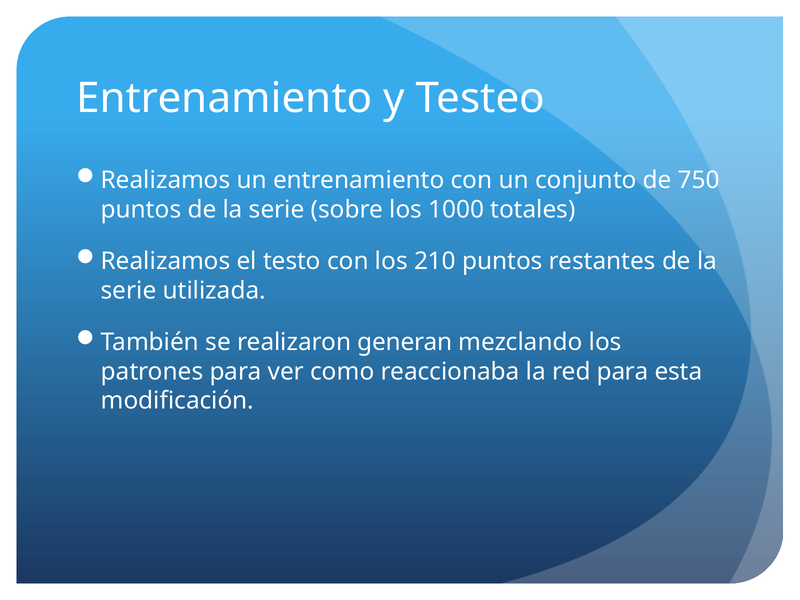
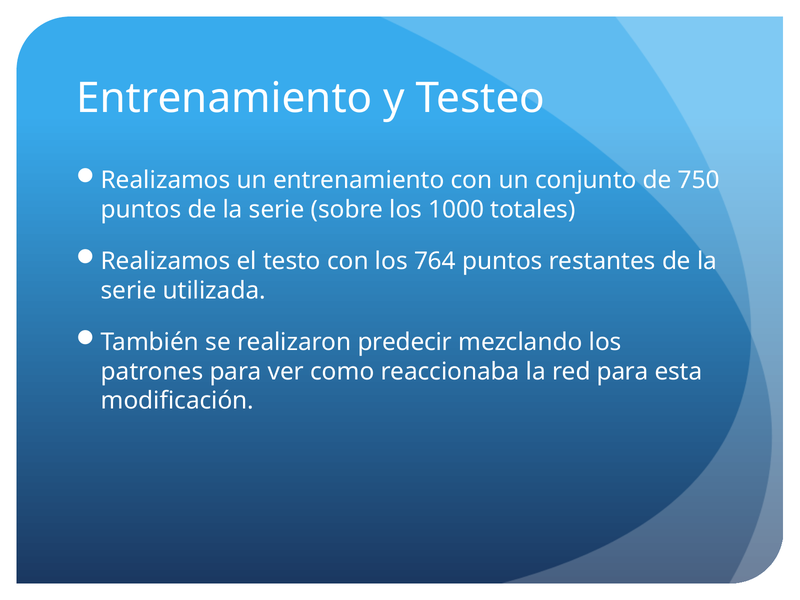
210: 210 -> 764 (435, 261)
generan: generan -> predecir (405, 342)
